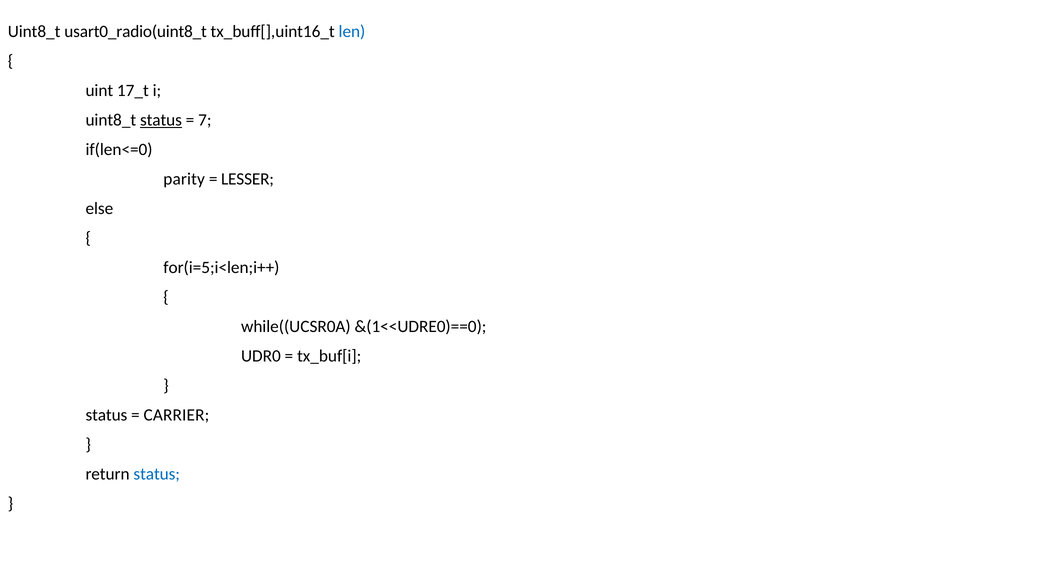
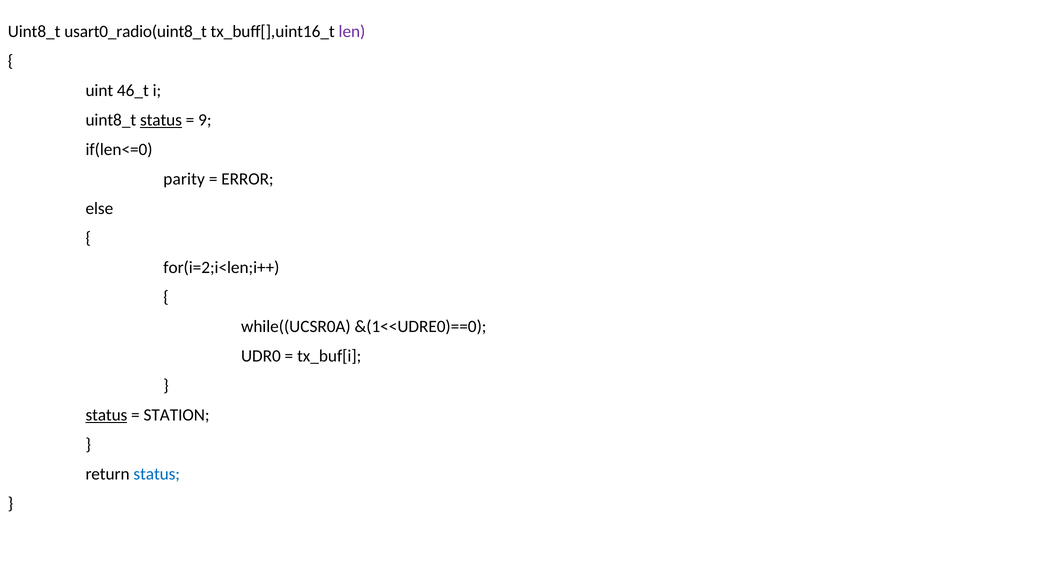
len colour: blue -> purple (352, 32)
17_t: 17_t -> 46_t (133, 91)
7: 7 -> 9 (205, 120)
LESSER: LESSER -> ERROR (247, 179)
for(i=5;i<len;i++: for(i=5;i<len;i++ -> for(i=2;i<len;i++ (221, 267)
status underline: none -> present (106, 415)
CARRIER: CARRIER -> STATION (177, 415)
